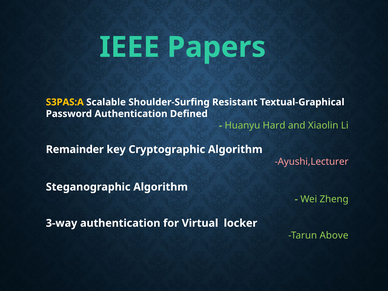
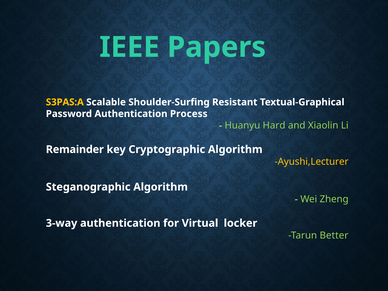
Defined: Defined -> Process (189, 114)
Ayushi,Lecturer colour: pink -> yellow (312, 162)
Above: Above -> Better (334, 235)
